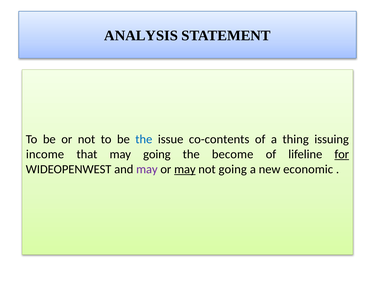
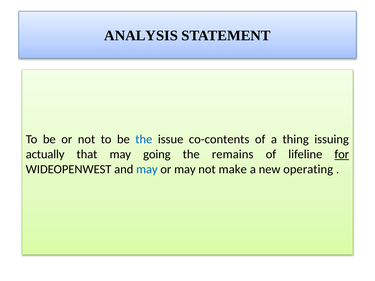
income: income -> actually (45, 154)
become: become -> remains (233, 154)
may colour: purple -> blue (147, 169)
may underline: present -> none (185, 169)
not going: going -> make (233, 169)
economic: economic -> operating (308, 169)
